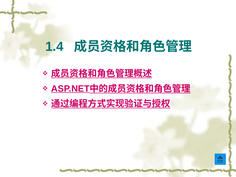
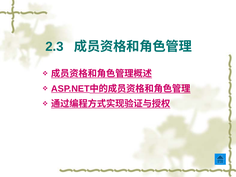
1.4: 1.4 -> 2.3 (54, 47)
